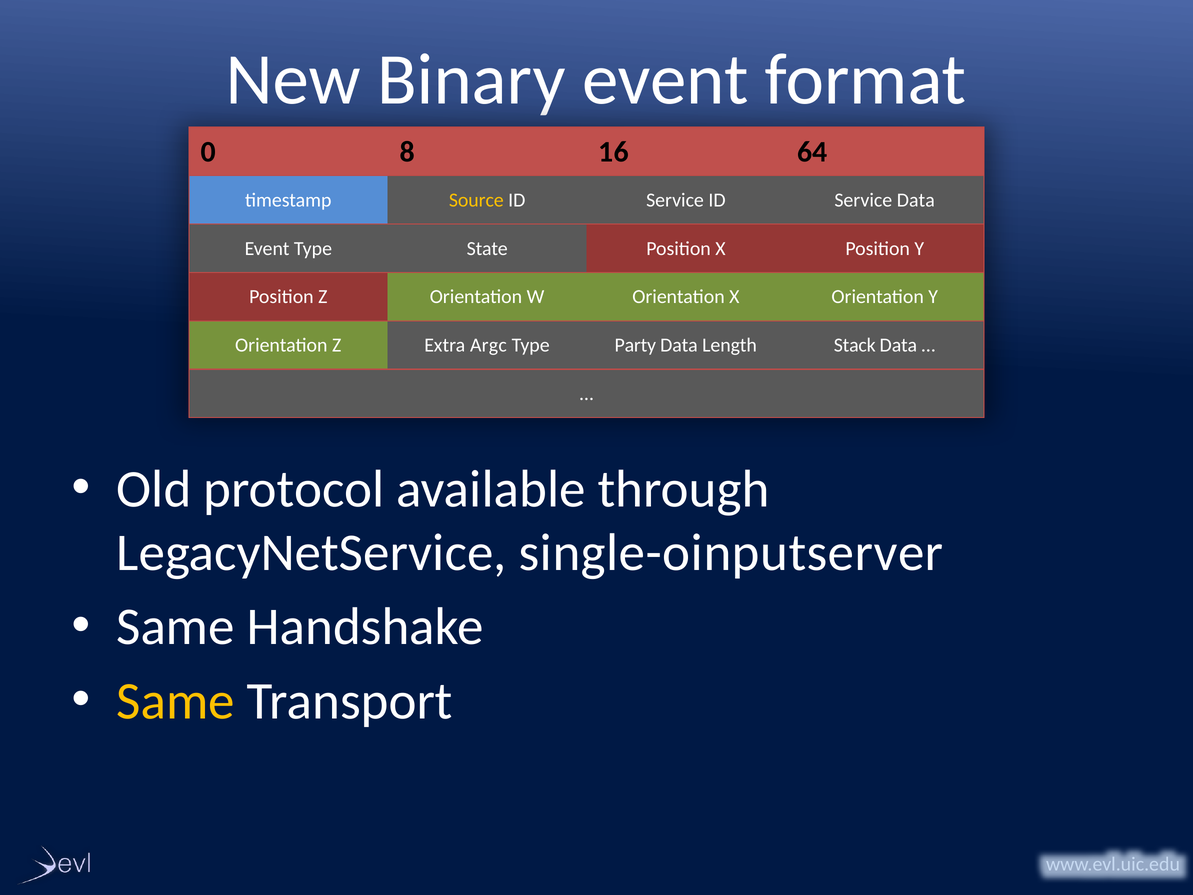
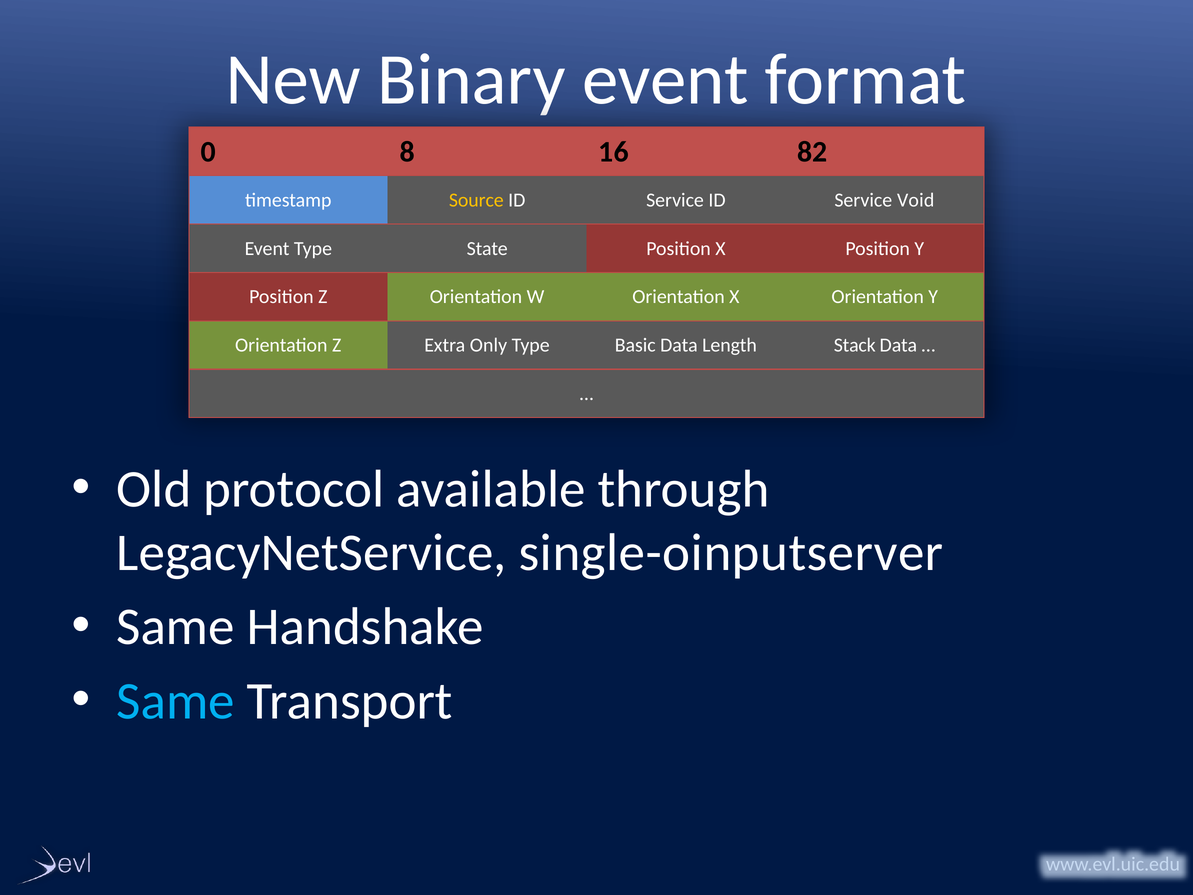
64: 64 -> 82 (812, 152)
Service Data: Data -> Void (916, 200)
Argc: Argc -> Only (488, 345)
Party: Party -> Basic (635, 345)
Same colour: yellow -> light blue (176, 701)
